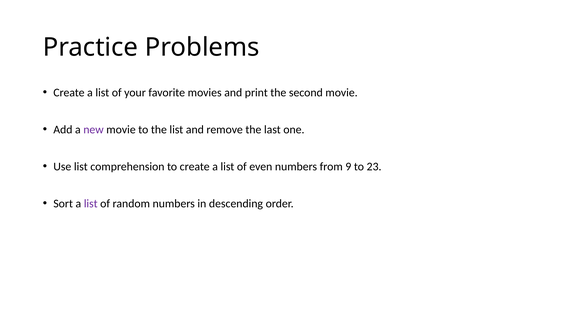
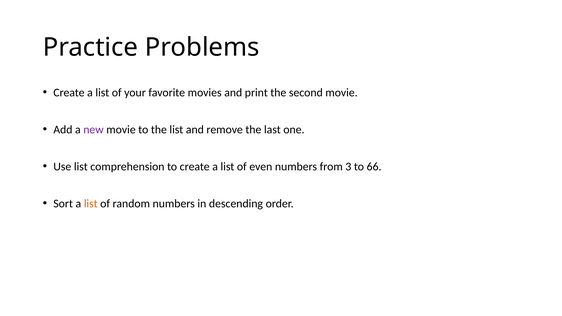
9: 9 -> 3 (348, 167)
23: 23 -> 66 (374, 167)
list colour: purple -> orange (91, 204)
